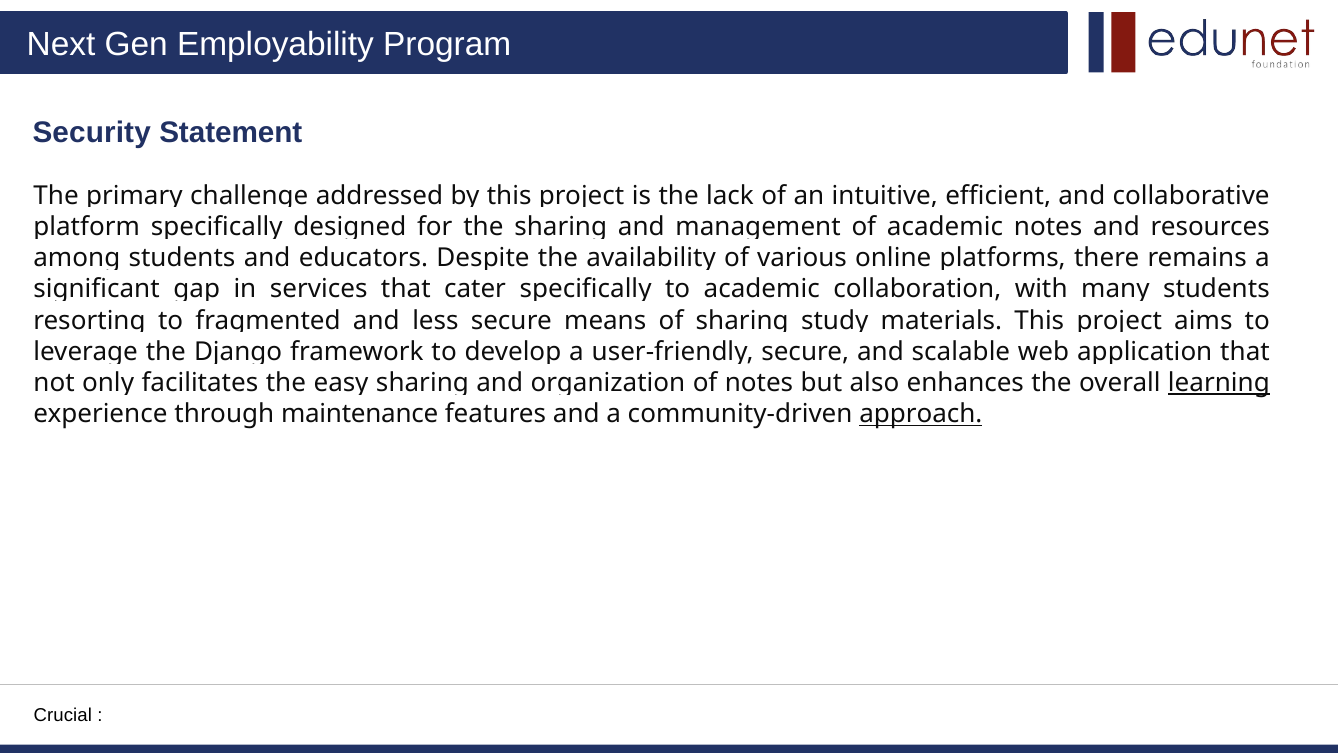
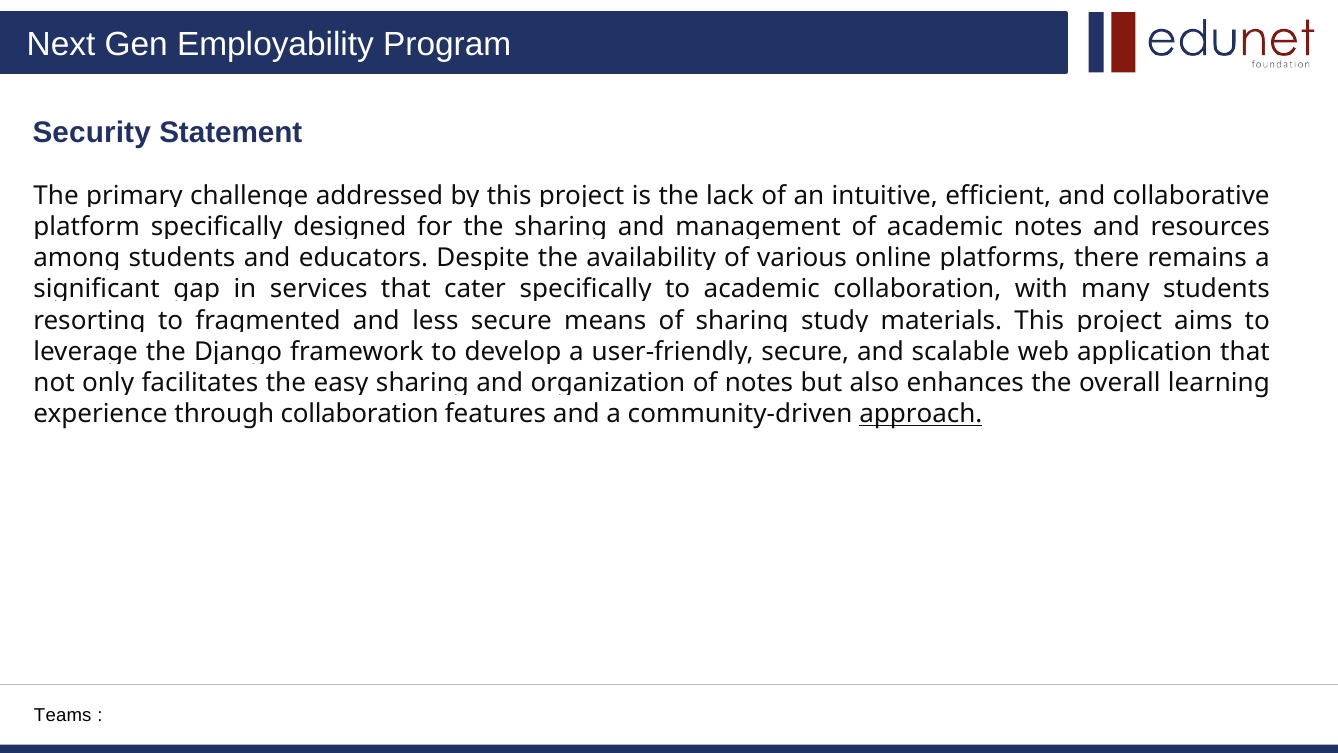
learning underline: present -> none (1219, 383)
through maintenance: maintenance -> collaboration (360, 414)
Crucial: Crucial -> Teams (63, 715)
